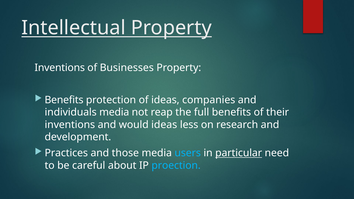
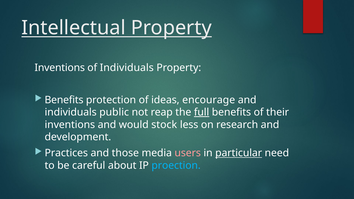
of Businesses: Businesses -> Individuals (127, 68)
companies: companies -> encourage (209, 100)
individuals media: media -> public (114, 112)
full underline: none -> present (202, 112)
would ideas: ideas -> stock (164, 125)
users colour: light blue -> pink (188, 153)
